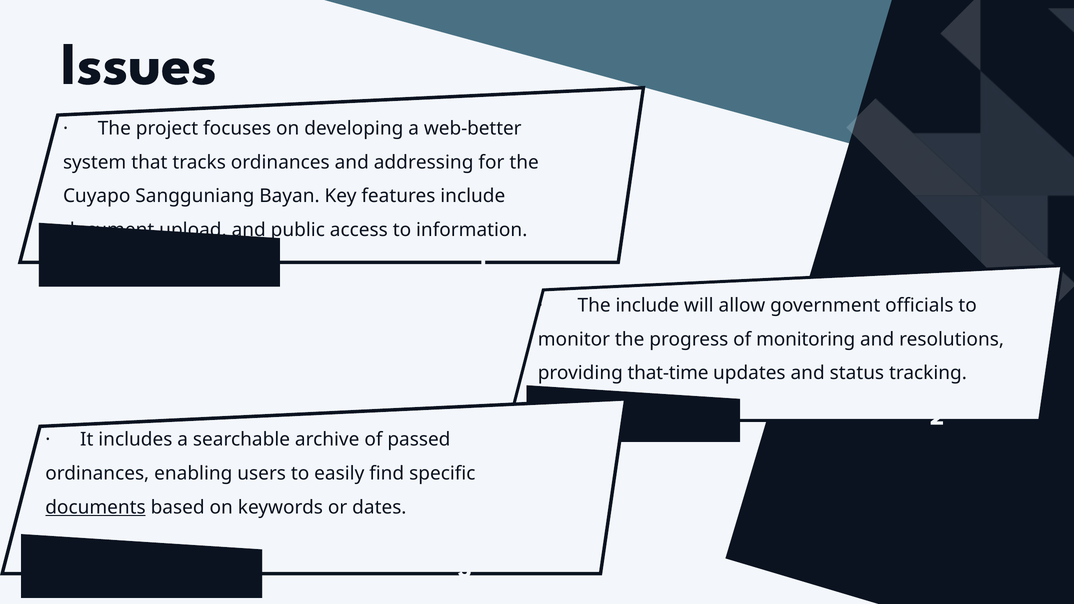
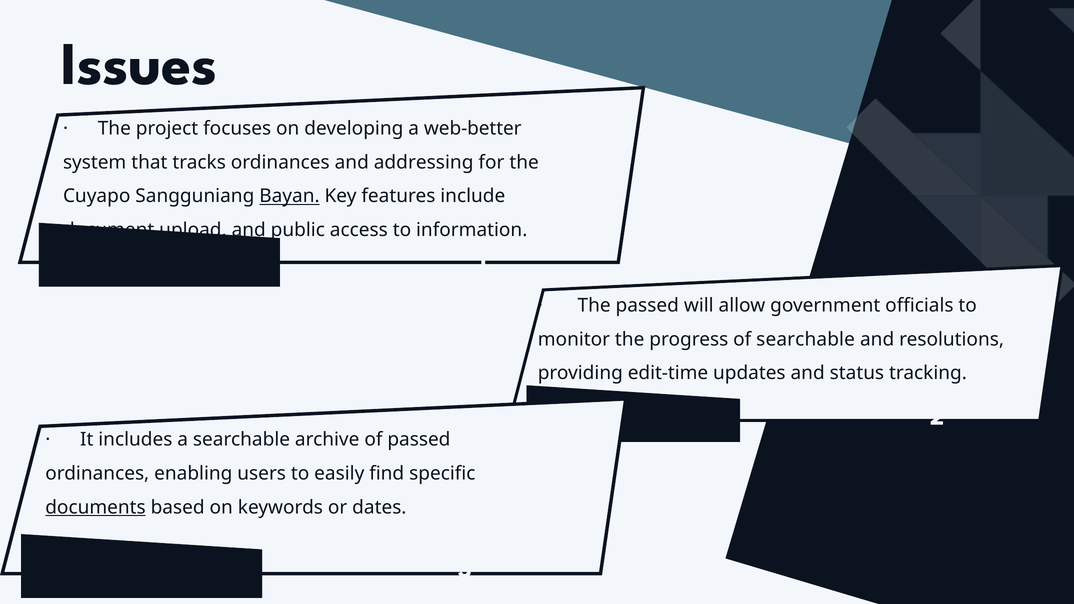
Bayan underline: none -> present (289, 196)
The include: include -> passed (647, 306)
of monitoring: monitoring -> searchable (806, 339)
that-time: that-time -> edit-time (668, 373)
